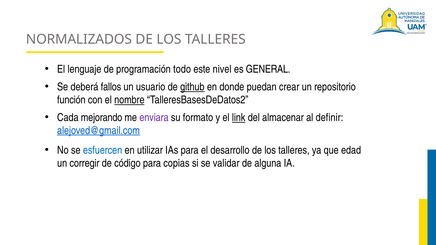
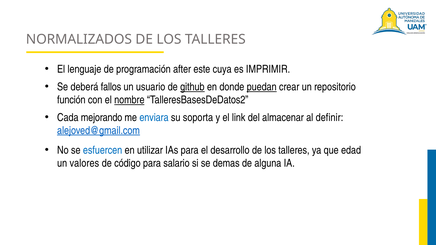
todo: todo -> after (182, 69)
nivel: nivel -> cuya (222, 69)
GENERAL: GENERAL -> IMPRIMIR (268, 69)
puedan underline: none -> present (262, 87)
enviara colour: purple -> blue (154, 118)
formato: formato -> soporta (198, 118)
link underline: present -> none (239, 118)
corregir: corregir -> valores (84, 163)
copias: copias -> salario (176, 163)
validar: validar -> demas (226, 163)
